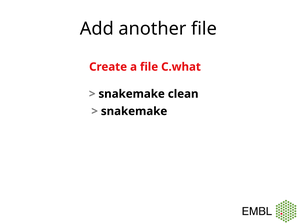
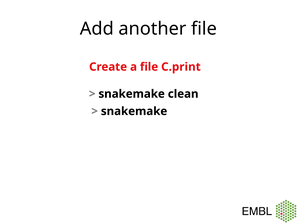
C.what: C.what -> C.print (181, 67)
